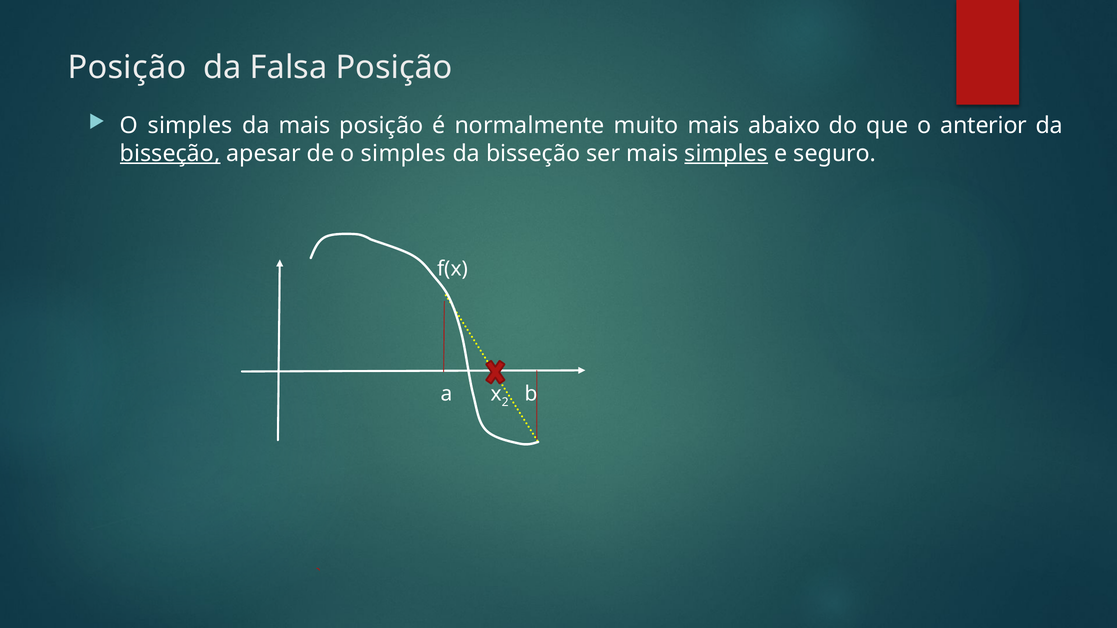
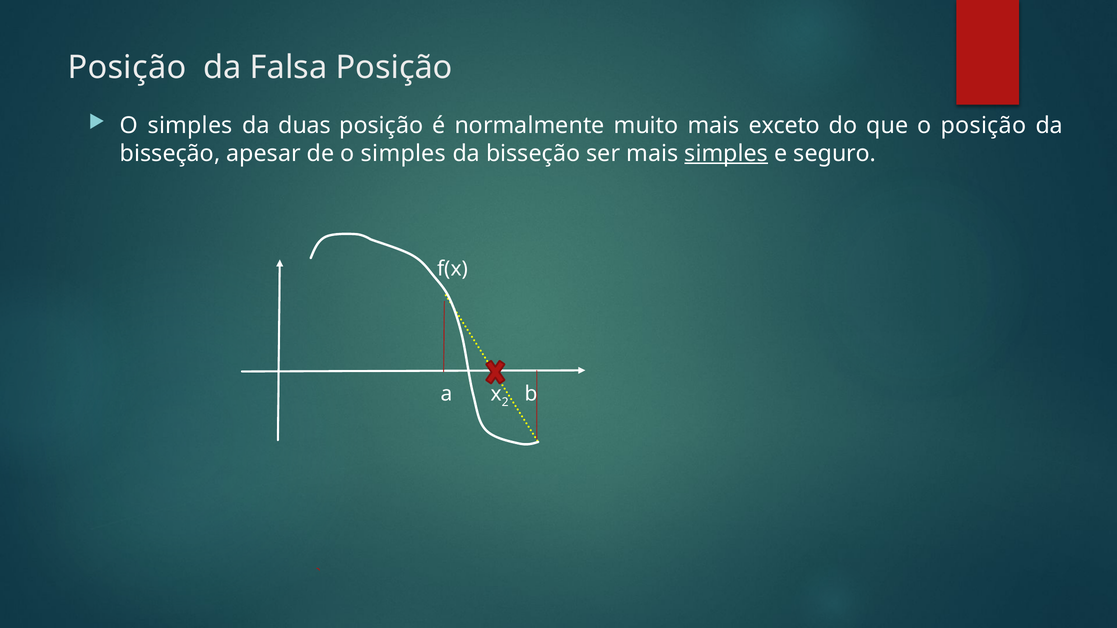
da mais: mais -> duas (305, 125)
abaixo: abaixo -> exceto (784, 125)
o anterior: anterior -> posição (983, 125)
bisseção underline: present -> none (170, 153)
